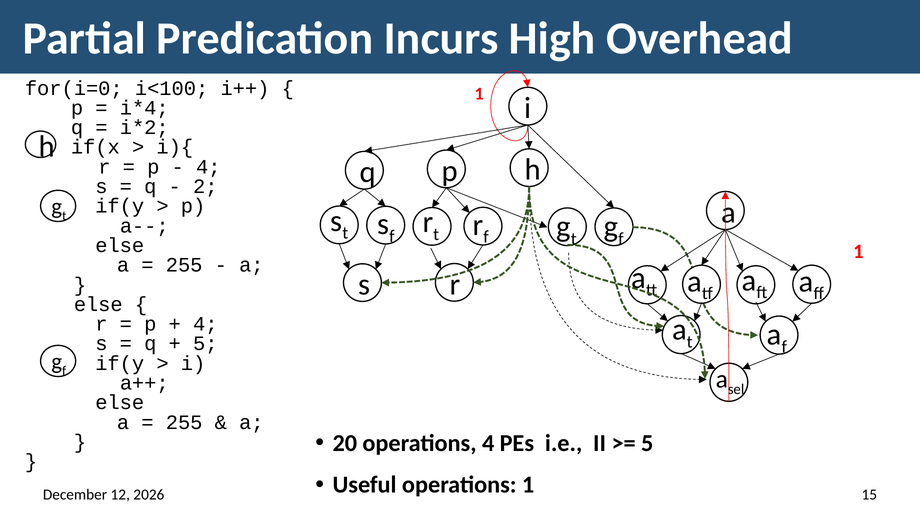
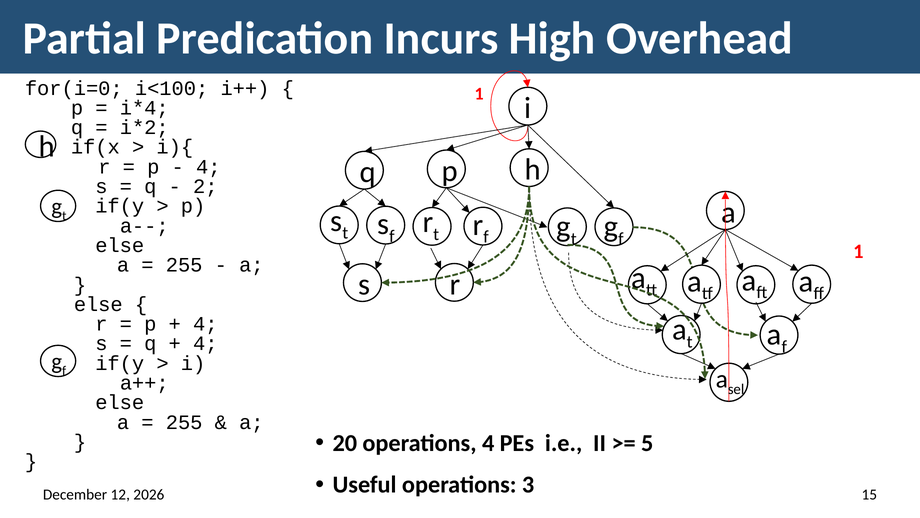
5: 5 -> 4 (205, 343)
operations 1: 1 -> 3 (528, 485)
